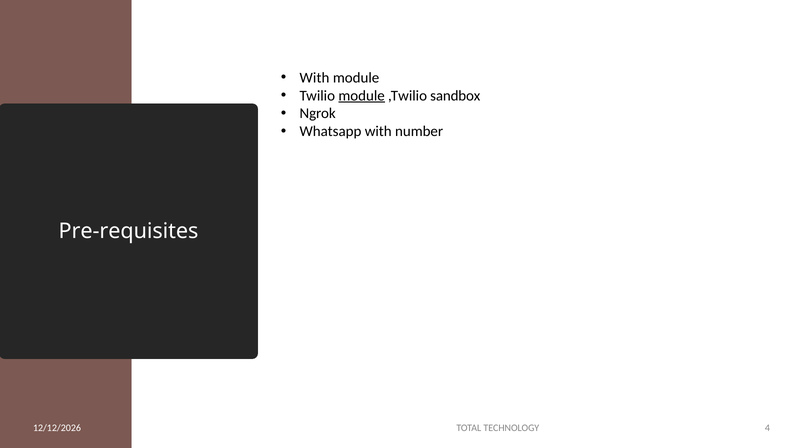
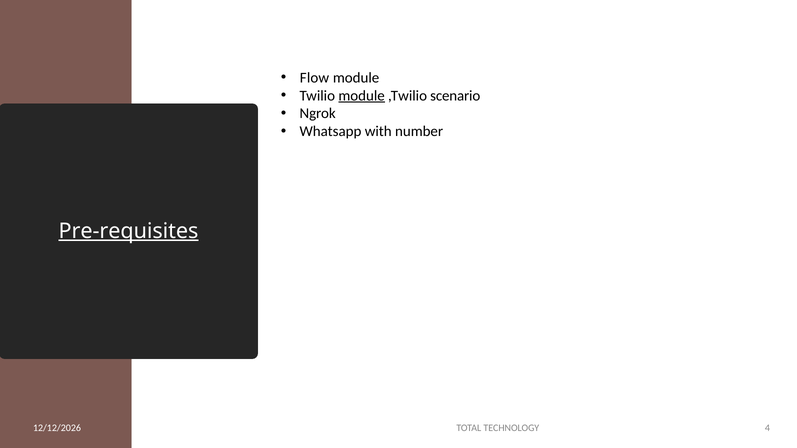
With: With -> Flow (315, 78)
sandbox: sandbox -> scenario (455, 96)
Pre-requisites underline: none -> present (129, 231)
